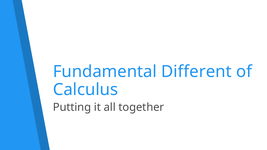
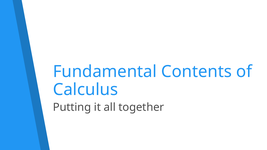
Different: Different -> Contents (196, 72)
